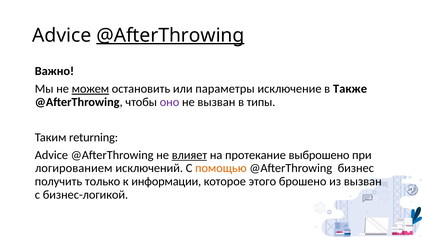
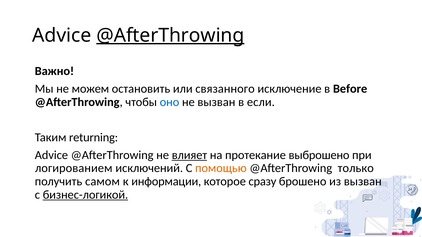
можем underline: present -> none (90, 89)
параметры: параметры -> связанного (225, 89)
Также: Также -> Before (350, 89)
оно colour: purple -> blue (170, 102)
типы: типы -> если (261, 102)
бизнес: бизнес -> только (356, 169)
только: только -> самом (102, 182)
этого: этого -> сразу (262, 182)
бизнес-логикой underline: none -> present (85, 195)
